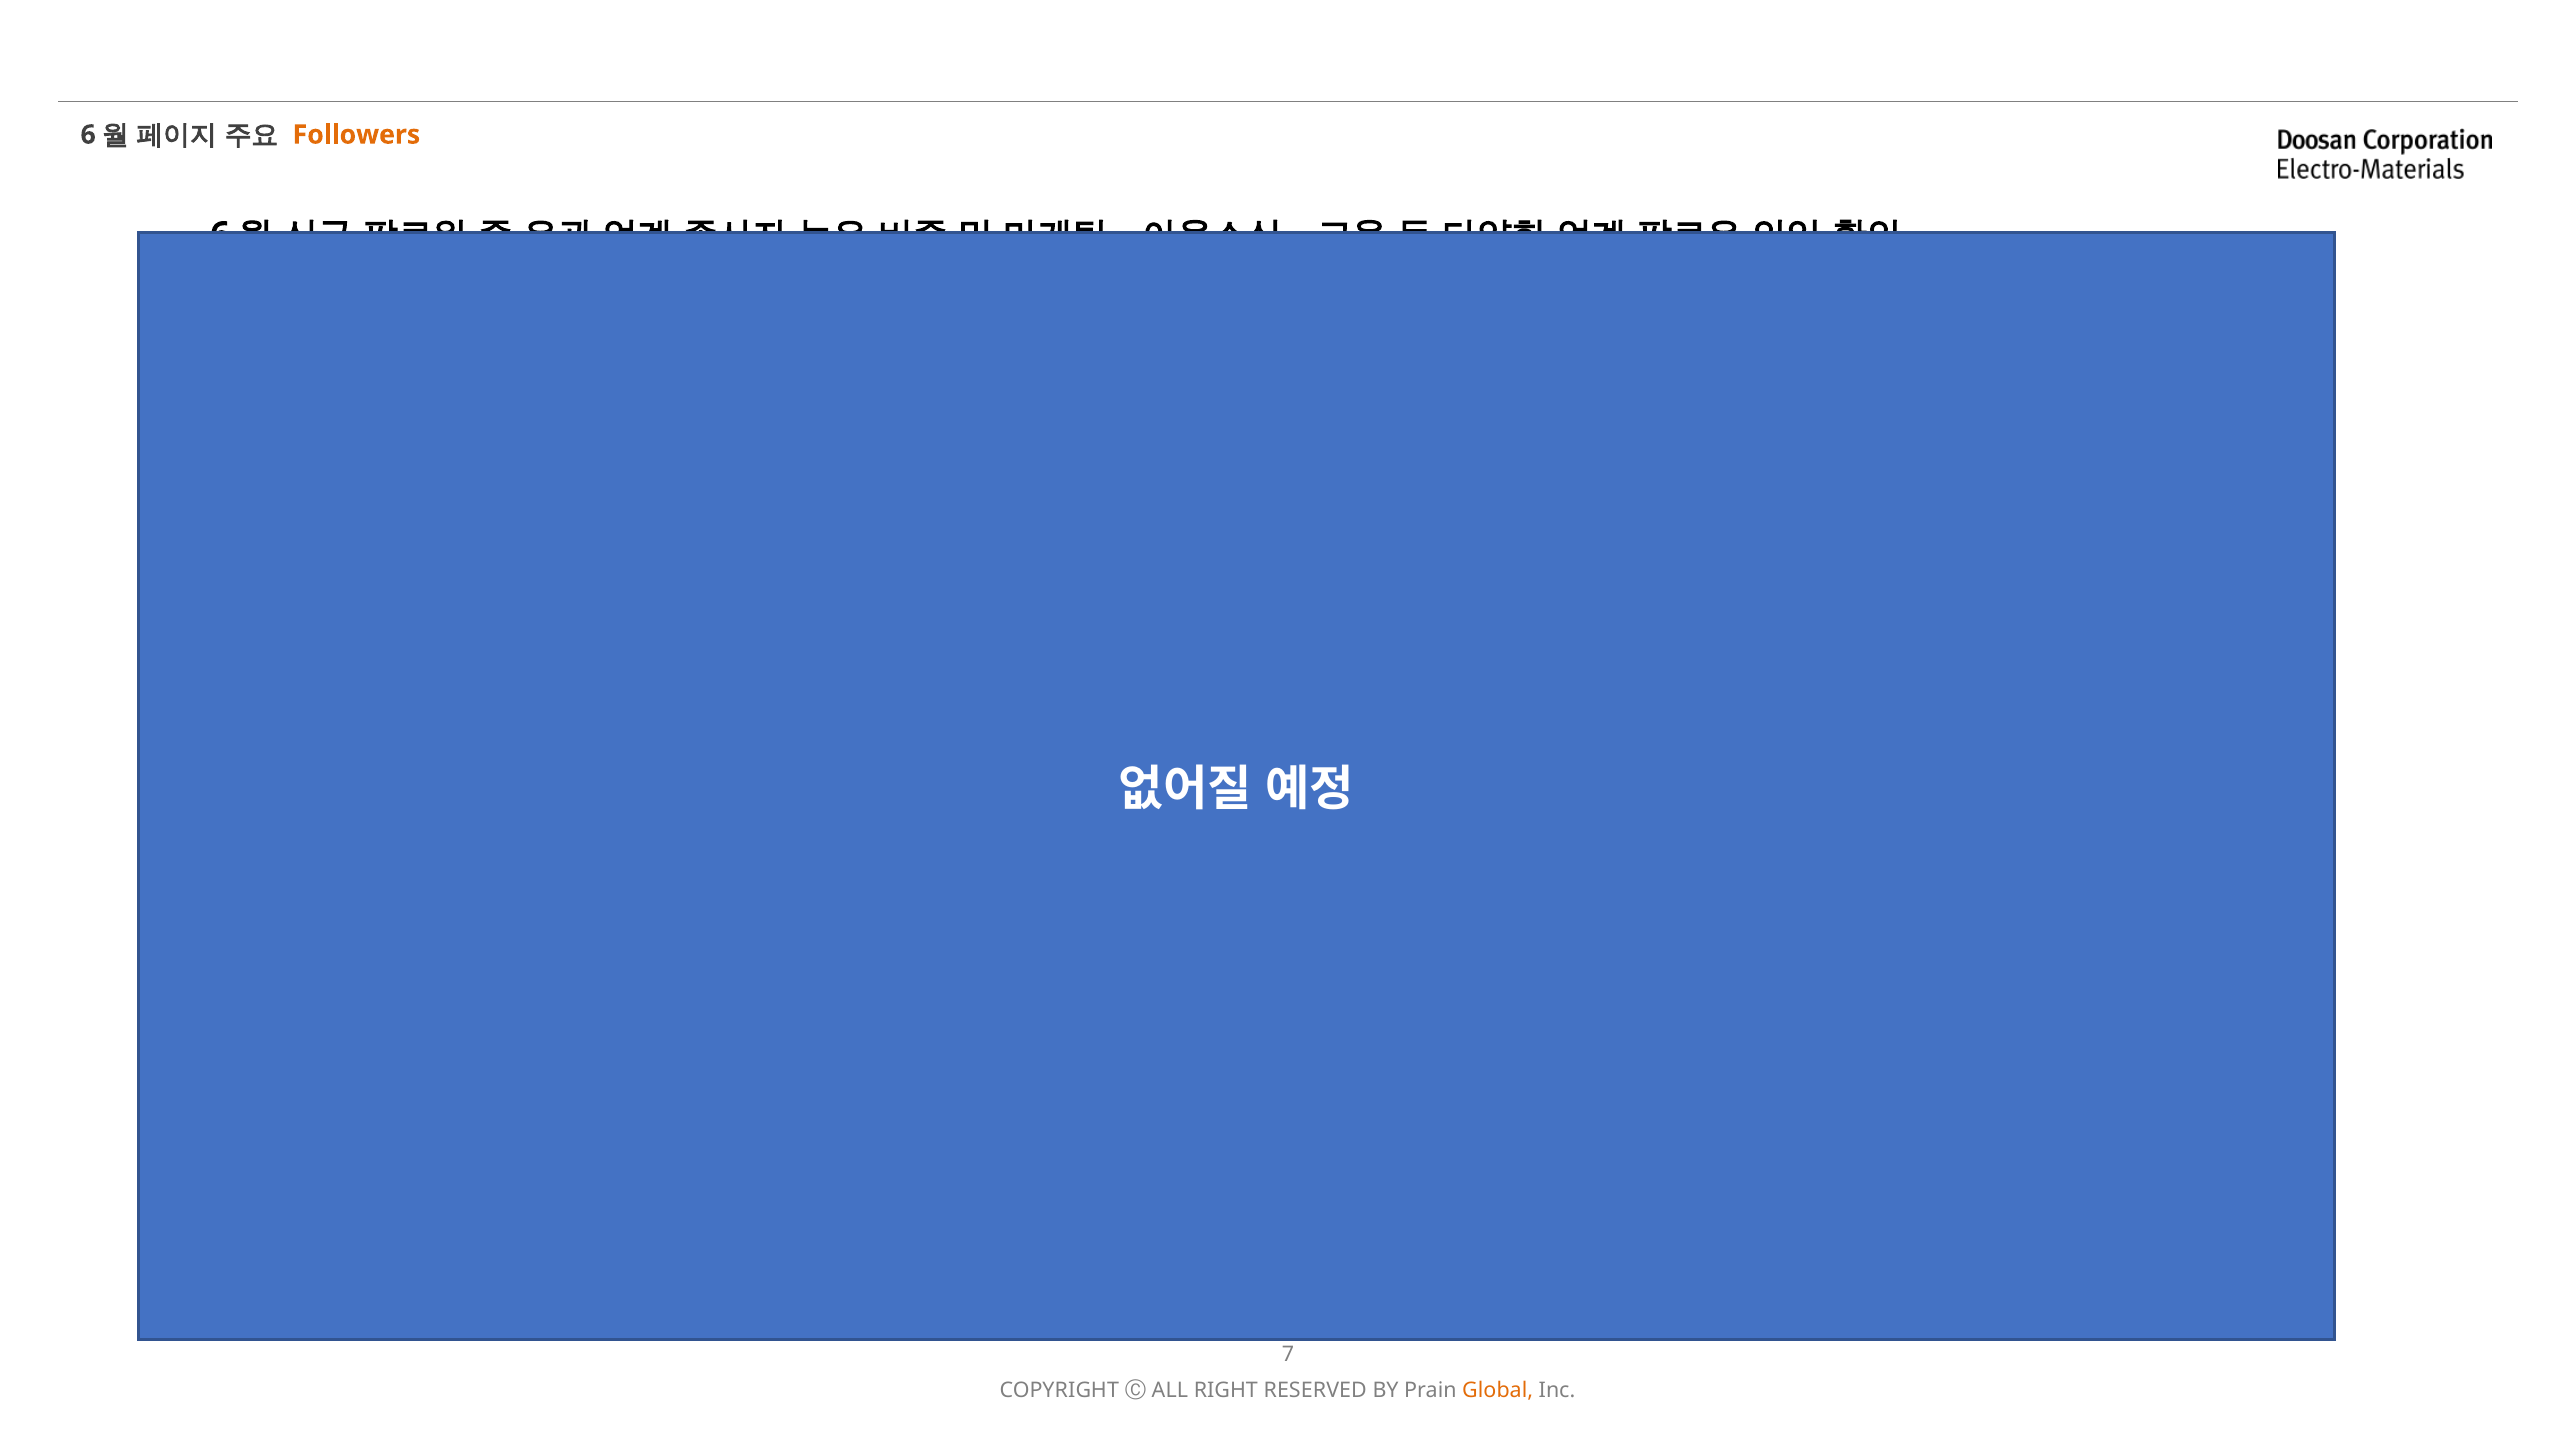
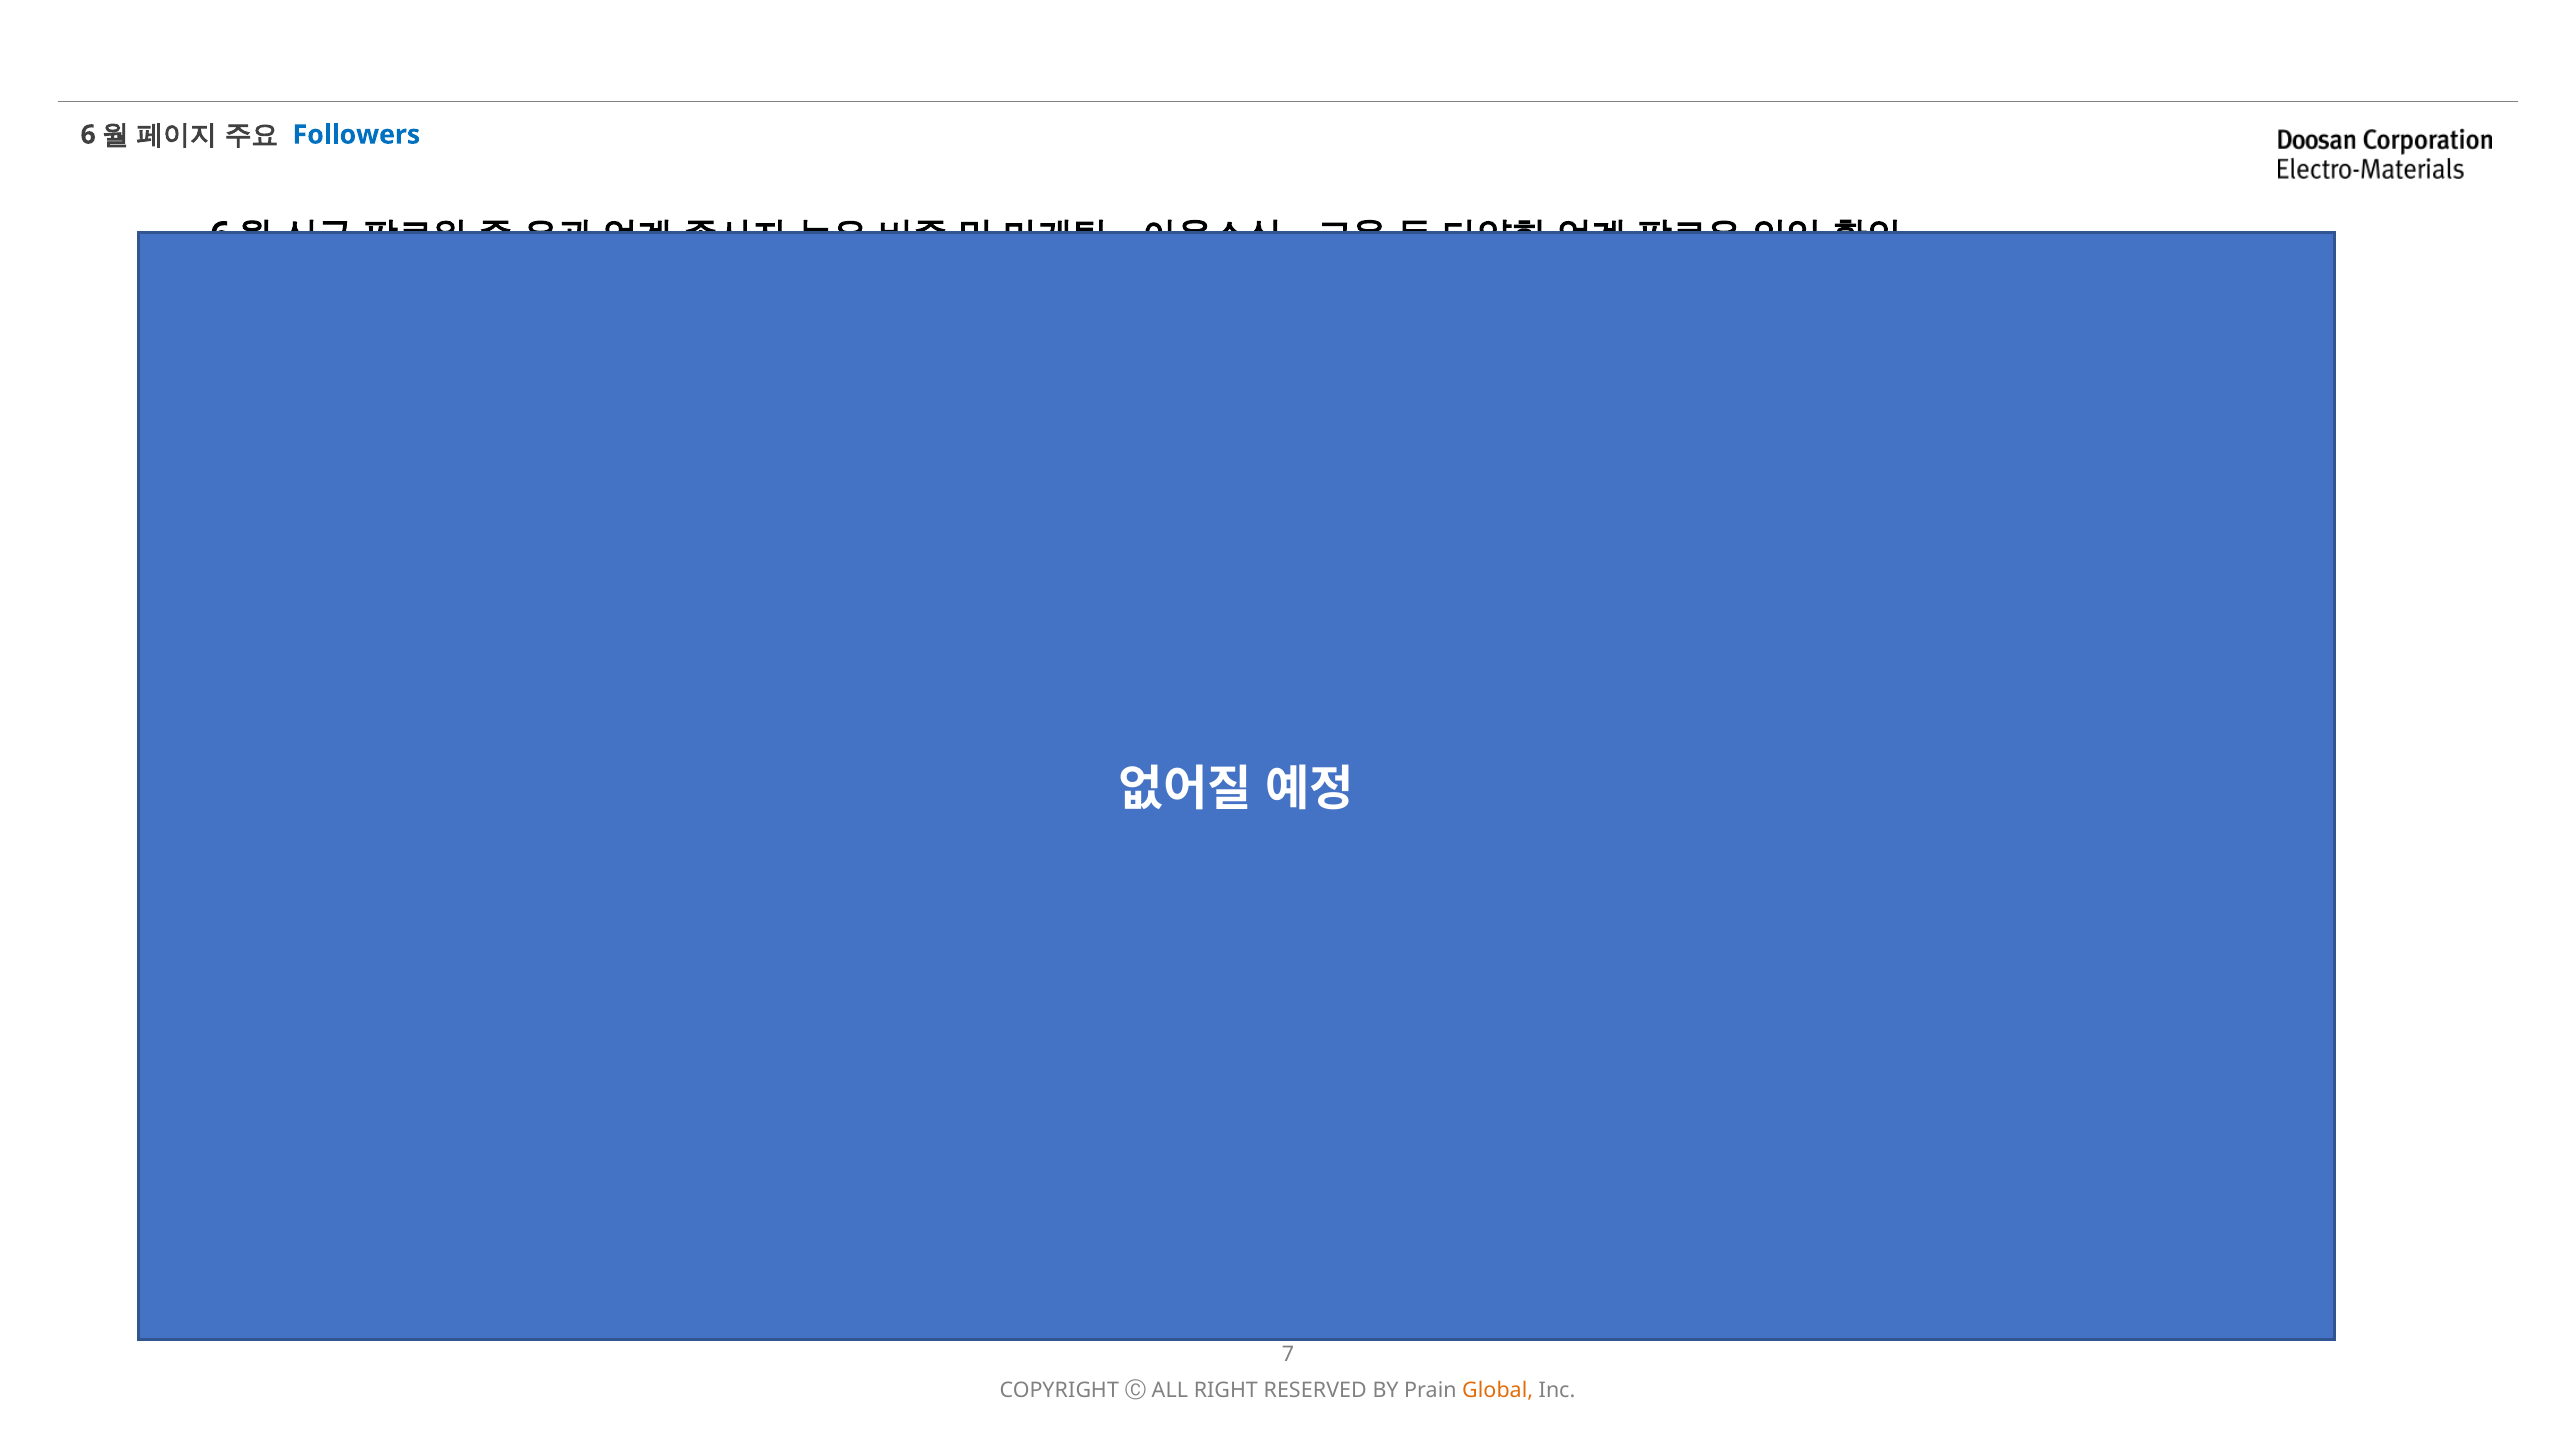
Followers colour: orange -> blue (356, 135)
